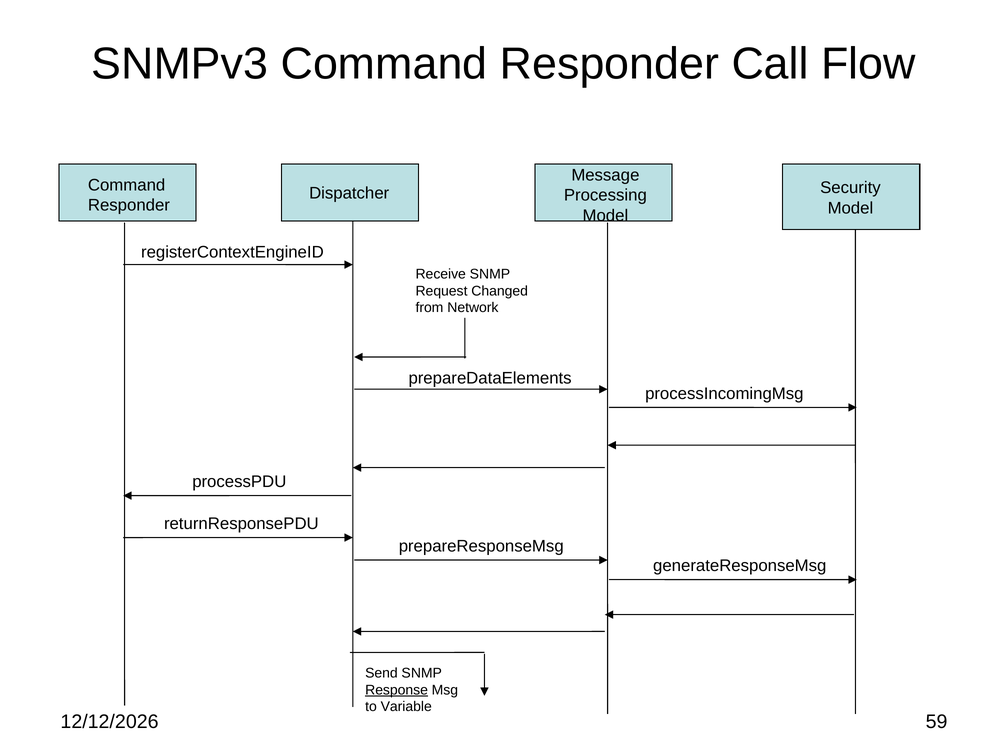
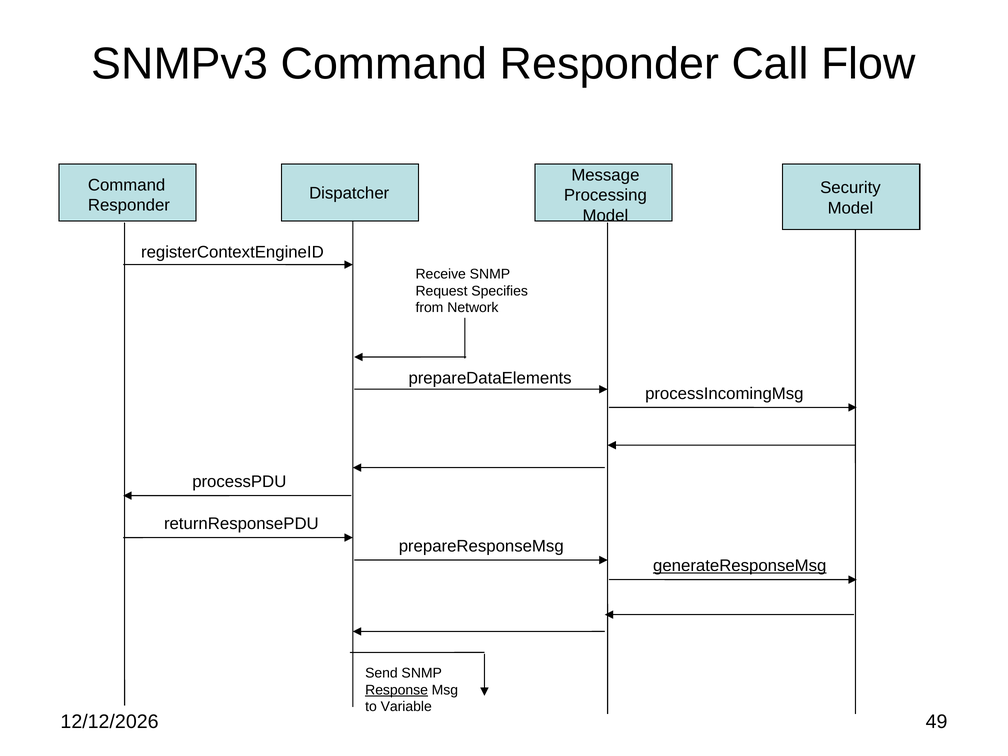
Changed: Changed -> Specifies (500, 291)
generateResponseMsg underline: none -> present (740, 566)
59: 59 -> 49 (937, 722)
